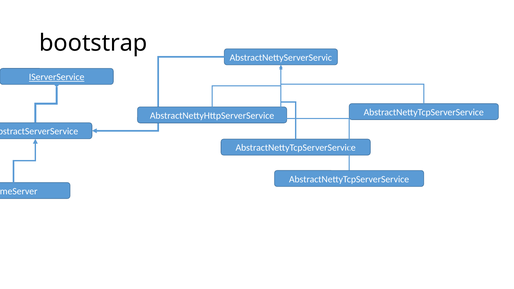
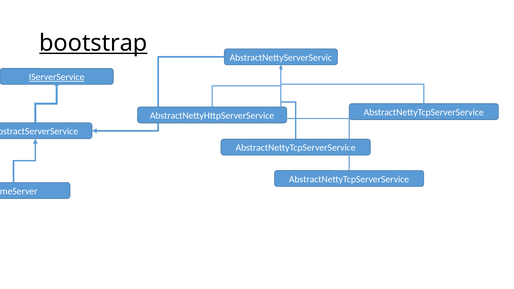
bootstrap underline: none -> present (93, 43)
